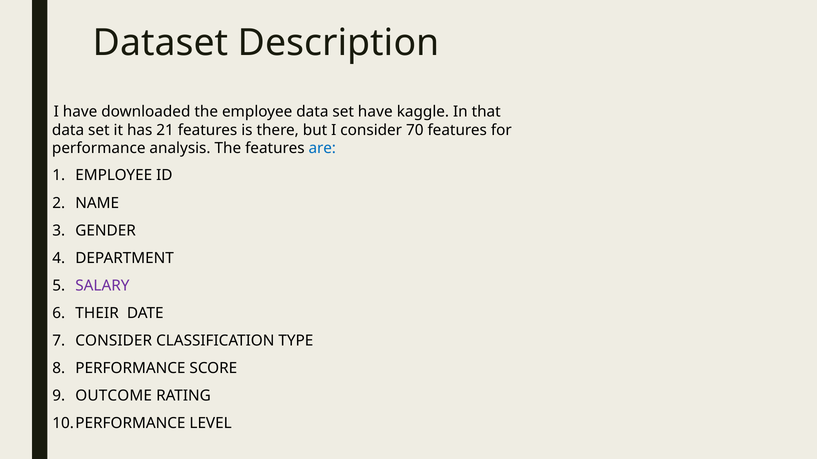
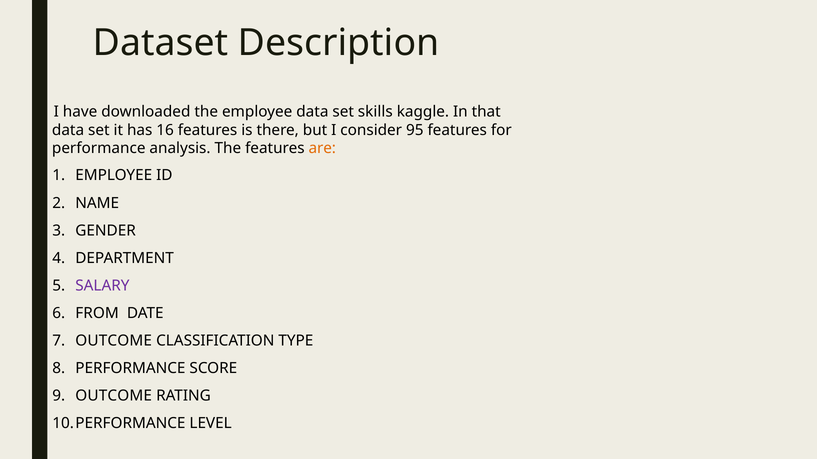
set have: have -> skills (375, 112)
21: 21 -> 16 (165, 130)
70: 70 -> 95 (415, 130)
are colour: blue -> orange (322, 149)
THEIR: THEIR -> FROM (97, 313)
CONSIDER: CONSIDER -> OUTCOME (114, 341)
